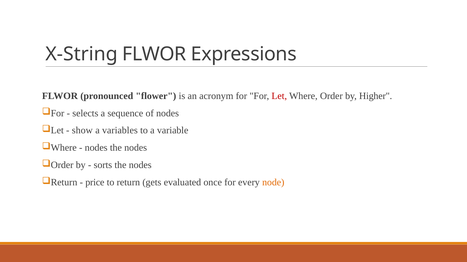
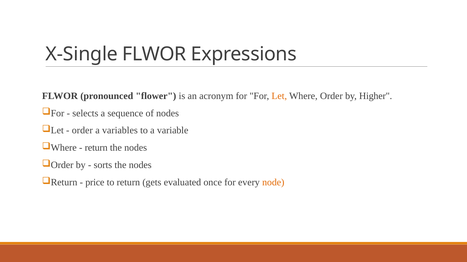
X-String: X-String -> X-Single (82, 54)
Let colour: red -> orange (279, 96)
show: show -> order (82, 131)
nodes: nodes -> return (96, 148)
